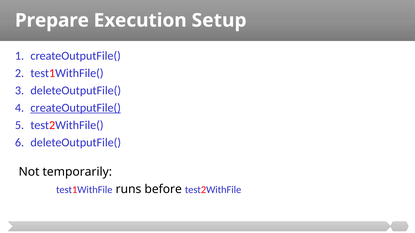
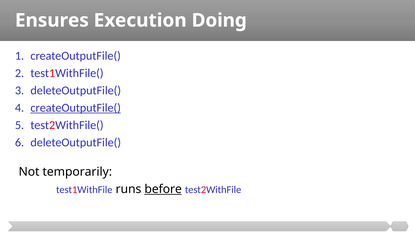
Prepare: Prepare -> Ensures (52, 20)
Setup: Setup -> Doing (219, 20)
before underline: none -> present (163, 190)
